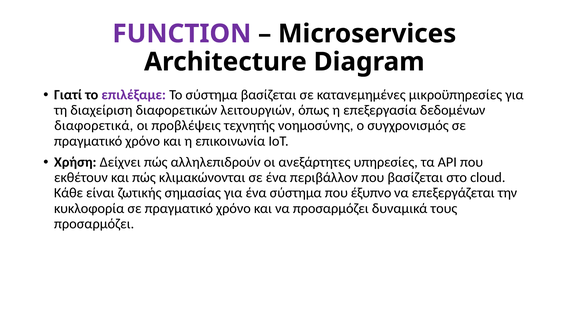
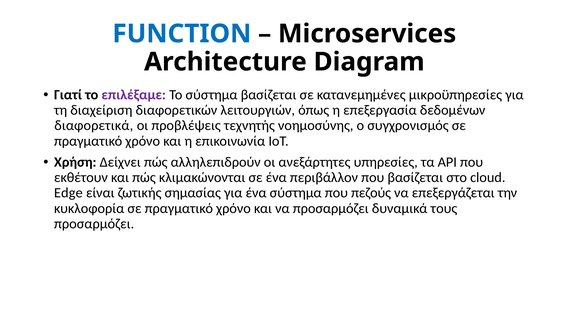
FUNCTION colour: purple -> blue (182, 34)
Κάθε: Κάθε -> Edge (68, 193)
έξυπνο: έξυπνο -> πεζούς (371, 193)
